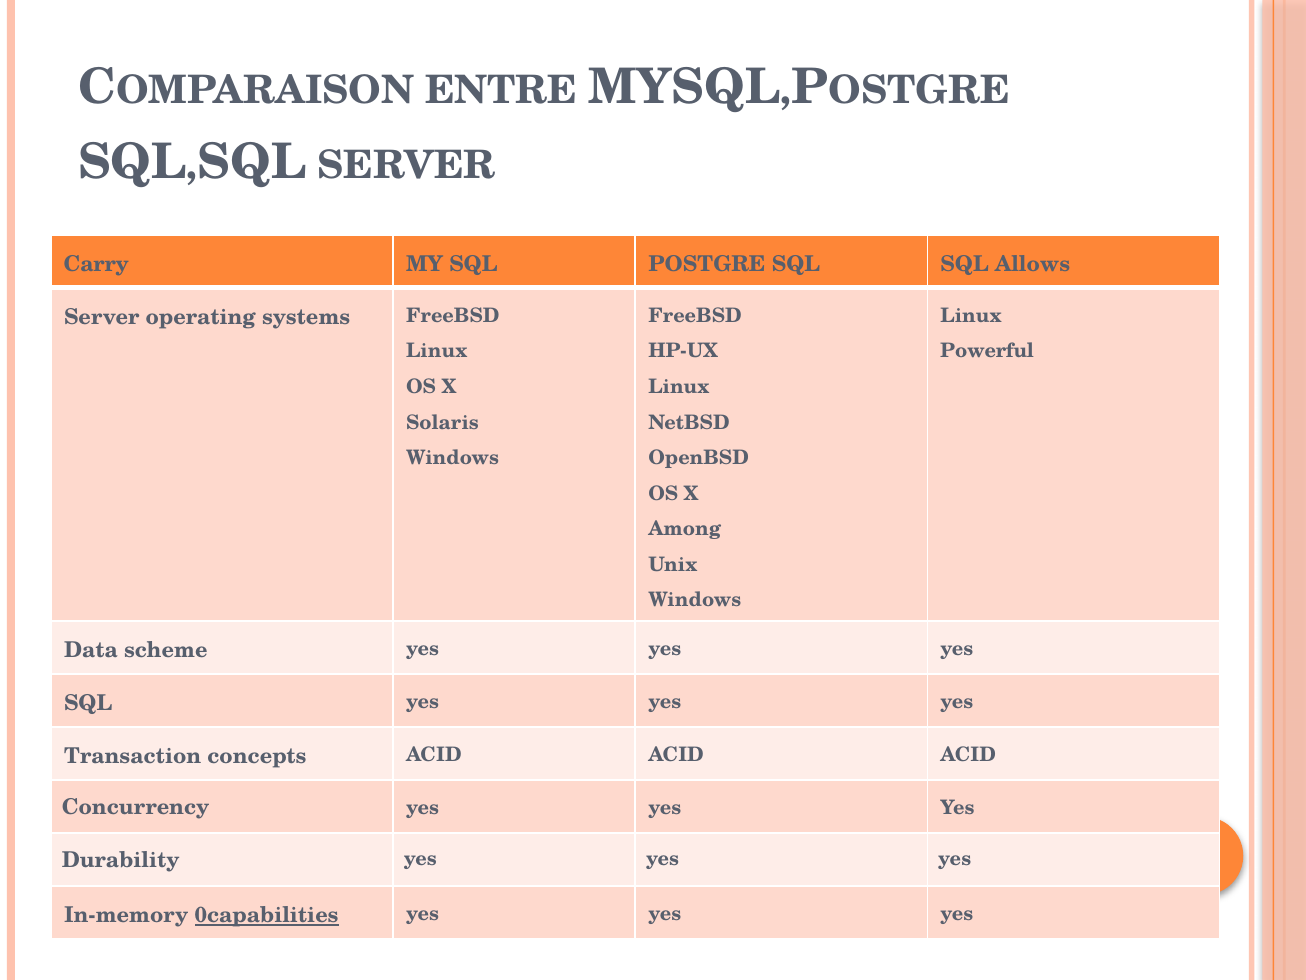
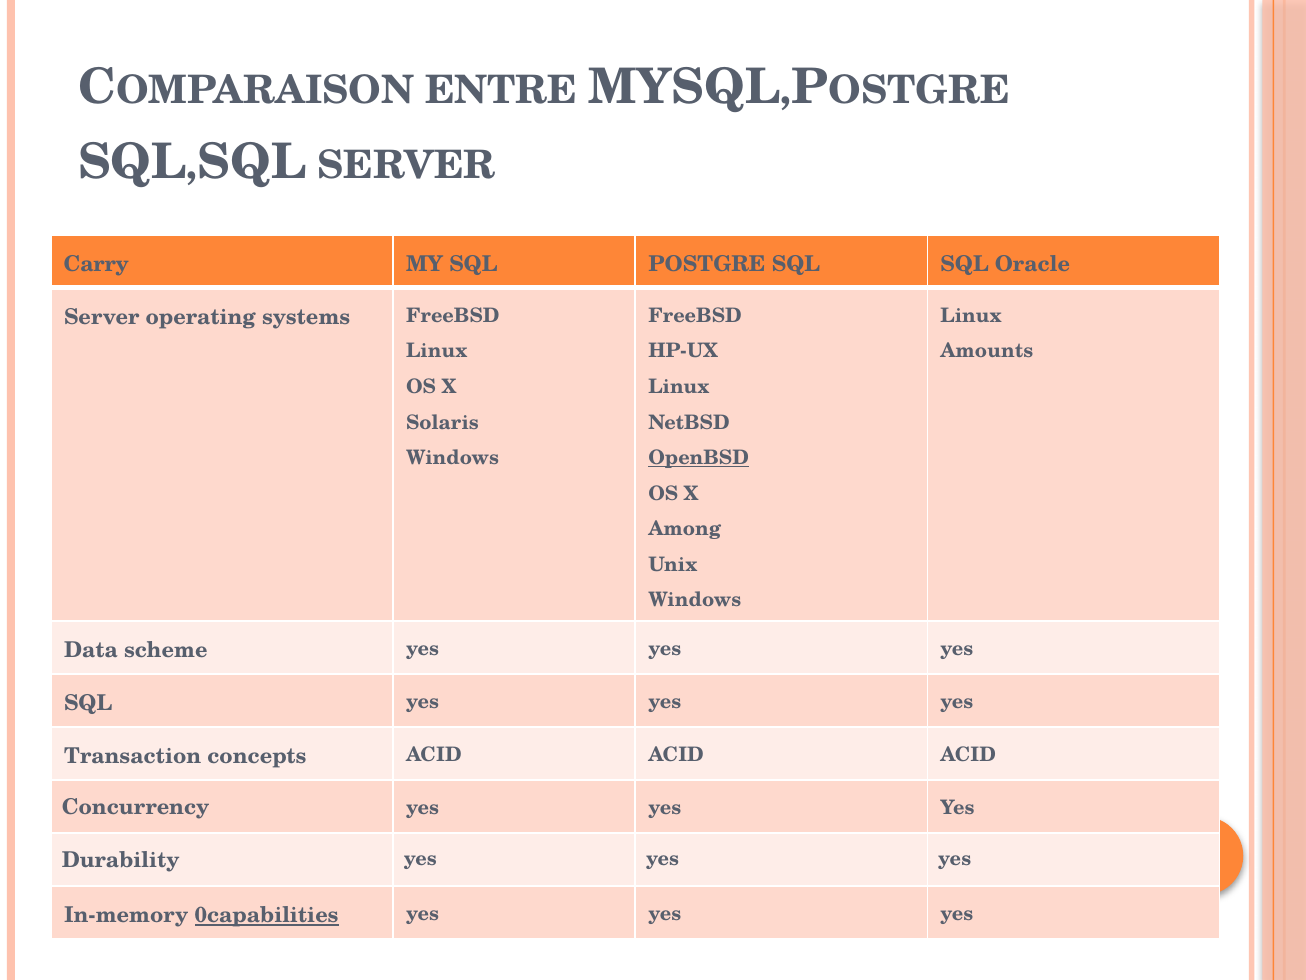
Allows: Allows -> Oracle (1032, 264)
Powerful: Powerful -> Amounts (987, 351)
OpenBSD underline: none -> present (699, 458)
